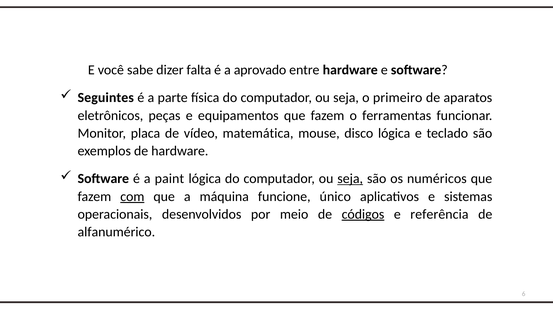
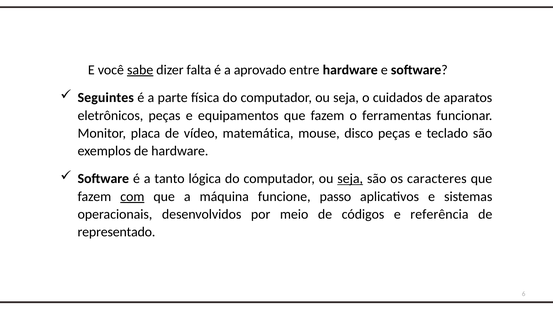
sabe underline: none -> present (140, 70)
primeiro: primeiro -> cuidados (398, 98)
disco lógica: lógica -> peças (394, 133)
paint: paint -> tanto (170, 179)
numéricos: numéricos -> caracteres (437, 179)
único: único -> passo (335, 197)
códigos underline: present -> none (363, 214)
alfanumérico: alfanumérico -> representado (116, 232)
